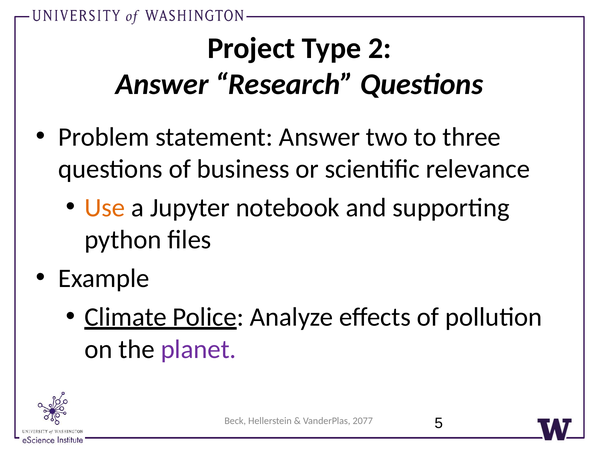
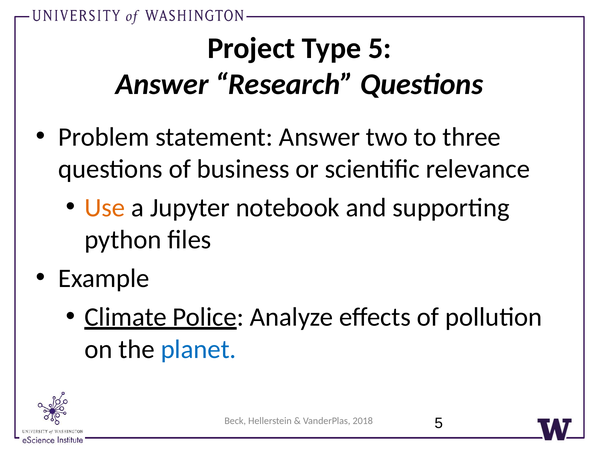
Type 2: 2 -> 5 (380, 48)
planet colour: purple -> blue (198, 349)
2077: 2077 -> 2018 (363, 420)
